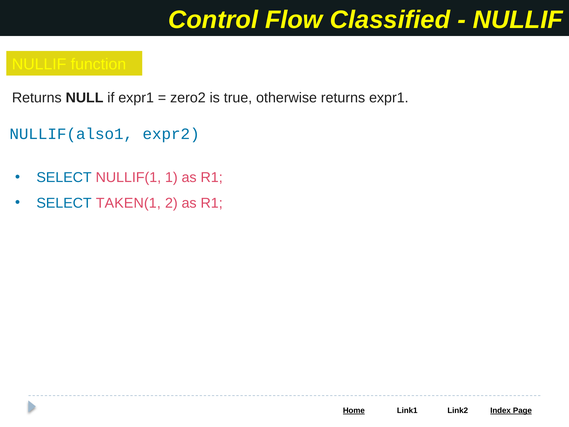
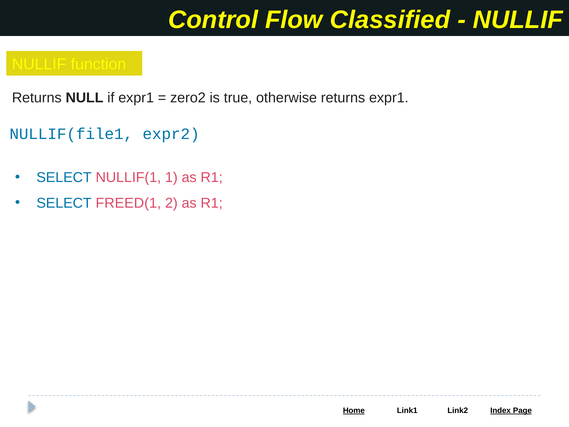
NULLIF(also1: NULLIF(also1 -> NULLIF(file1 (71, 134)
TAKEN(1: TAKEN(1 -> FREED(1 (128, 203)
